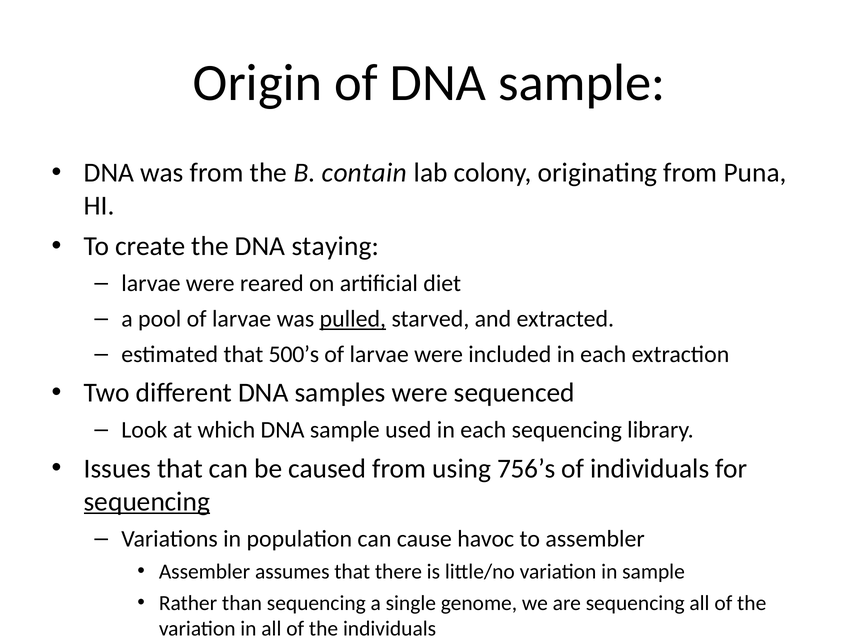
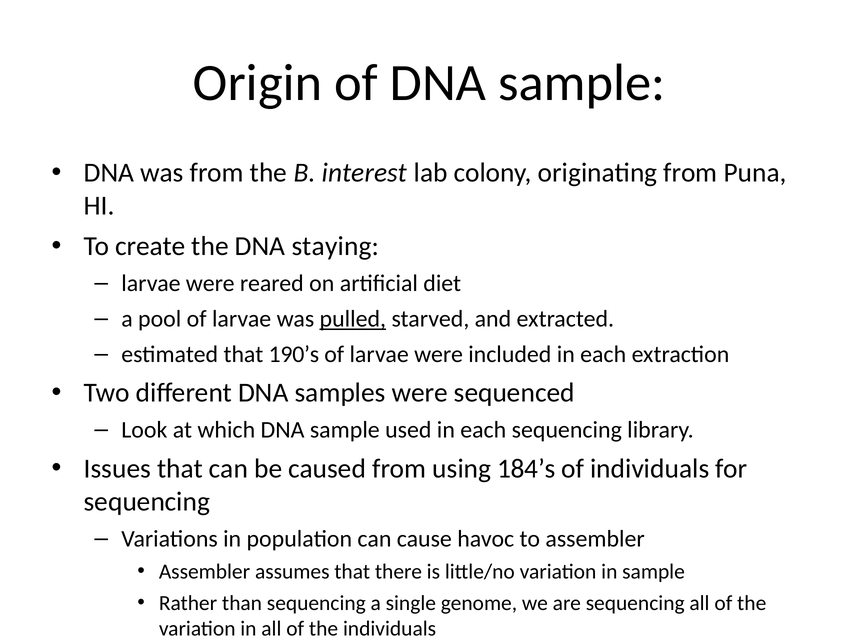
contain: contain -> interest (364, 173)
500’s: 500’s -> 190’s (294, 354)
756’s: 756’s -> 184’s (526, 469)
sequencing underline: present -> none (147, 502)
